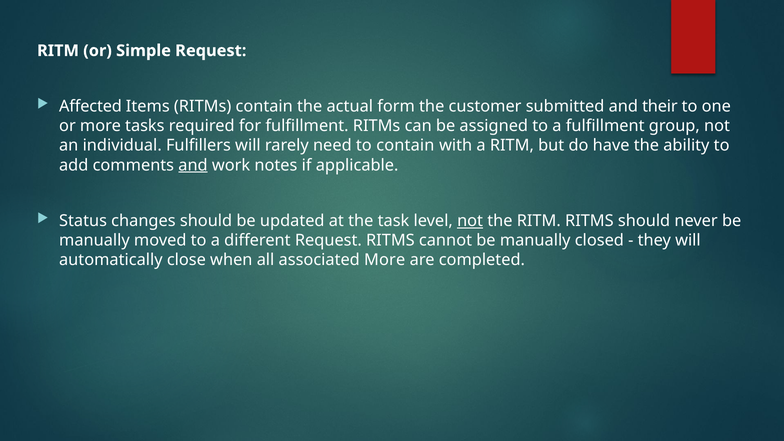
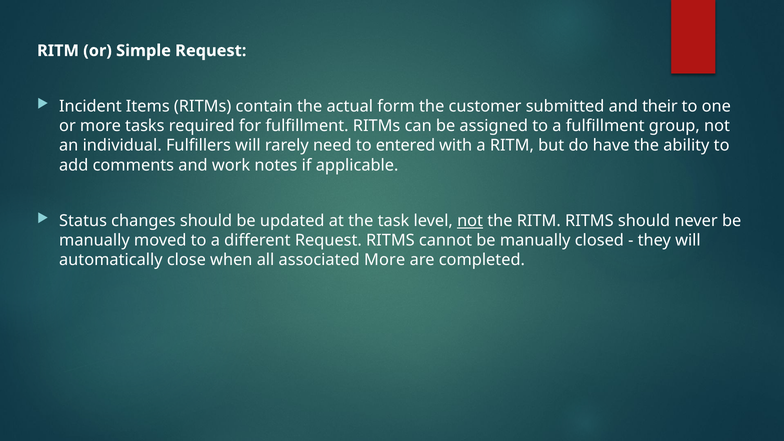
Affected: Affected -> Incident (90, 106)
to contain: contain -> entered (406, 146)
and underline: present -> none (193, 165)
